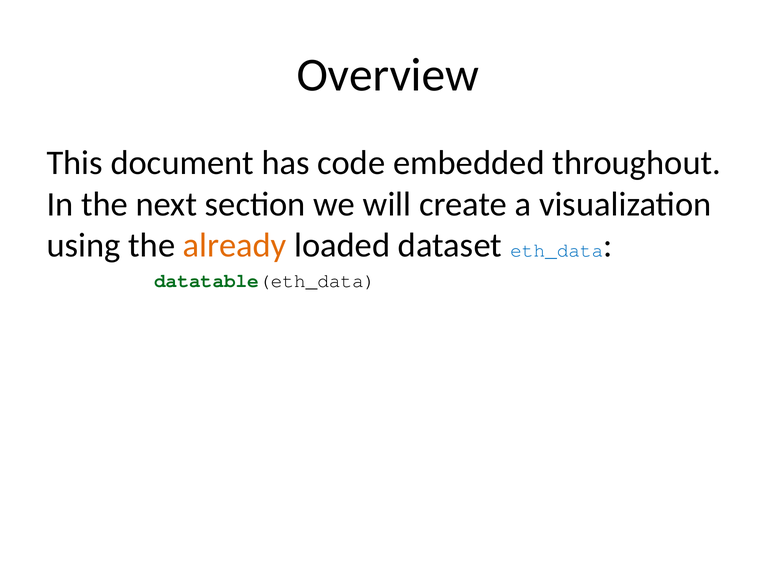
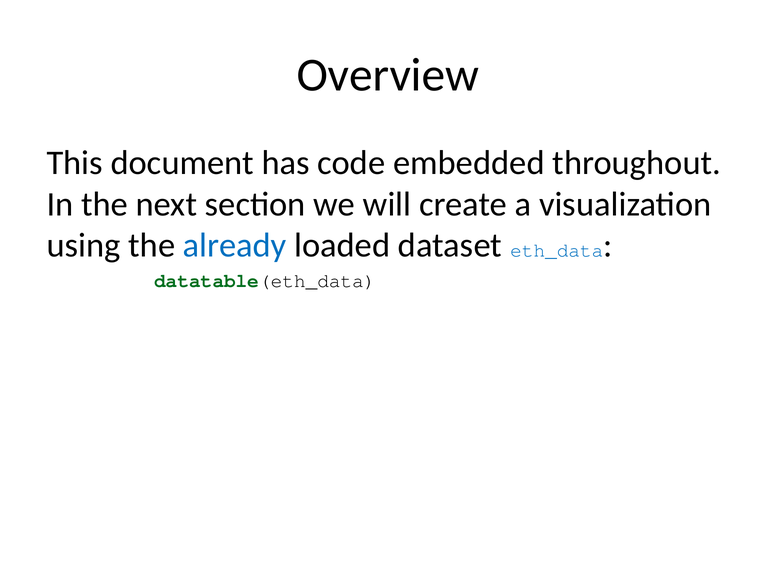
already colour: orange -> blue (235, 246)
